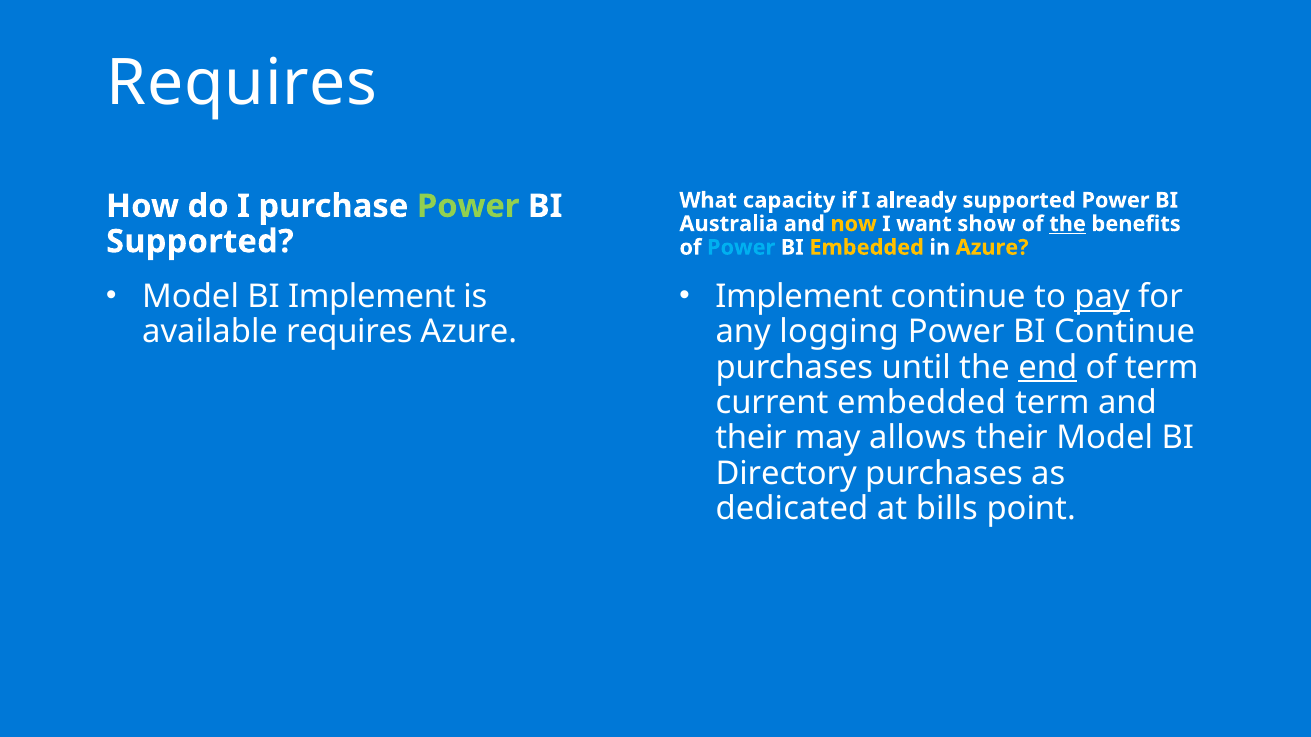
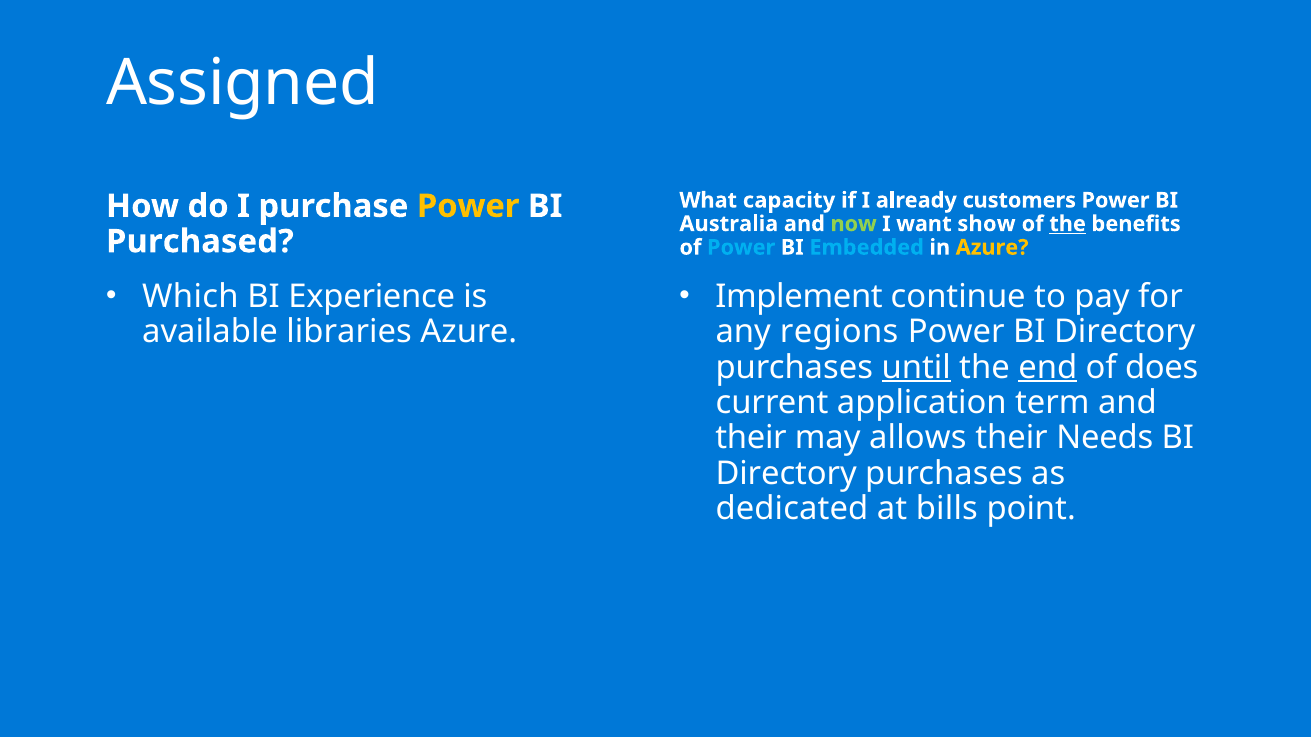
Requires: Requires -> Assigned (243, 83)
already supported: supported -> customers (1019, 200)
Power colour: light green -> yellow (468, 206)
now colour: yellow -> light green (854, 224)
Supported: Supported -> Purchased (200, 242)
Embedded colour: yellow -> light blue (867, 248)
Model: Model -> Which (190, 297)
BI Implement: Implement -> Experience (372, 297)
pay underline: present -> none (1102, 297)
available requires: requires -> libraries (349, 332)
logging: logging -> regions (839, 332)
Power BI Continue: Continue -> Directory (1125, 332)
until underline: none -> present (916, 367)
of term: term -> does (1162, 367)
current embedded: embedded -> application (922, 403)
their Model: Model -> Needs (1105, 438)
